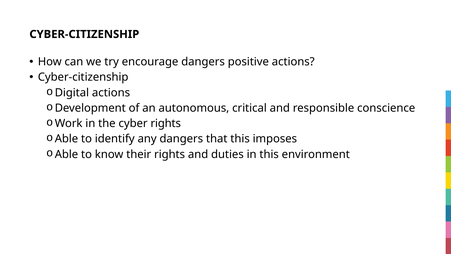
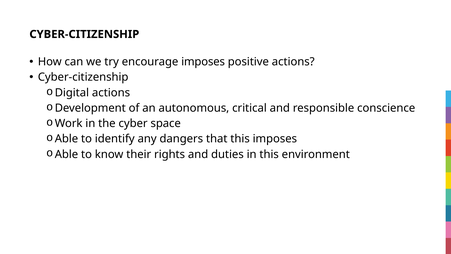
encourage dangers: dangers -> imposes (203, 62)
cyber rights: rights -> space (166, 123)
